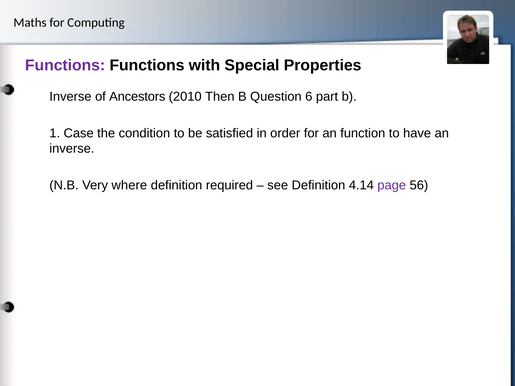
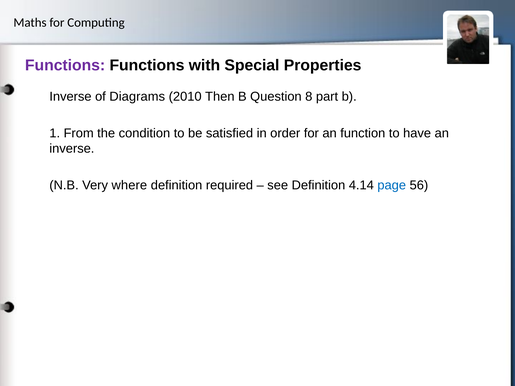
Ancestors: Ancestors -> Diagrams (137, 97)
6: 6 -> 8 (309, 97)
Case: Case -> From (79, 133)
page colour: purple -> blue (392, 185)
